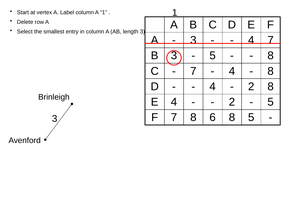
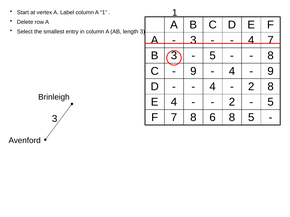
7: 7 -> 9 (193, 71)
8: 8 -> 9 (271, 71)
